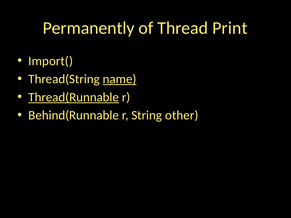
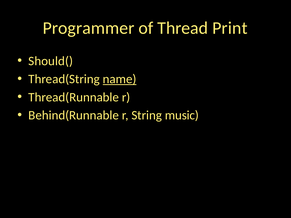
Permanently: Permanently -> Programmer (89, 28)
Import(: Import( -> Should( (51, 61)
Thread(Runnable underline: present -> none (74, 97)
other: other -> music (182, 115)
